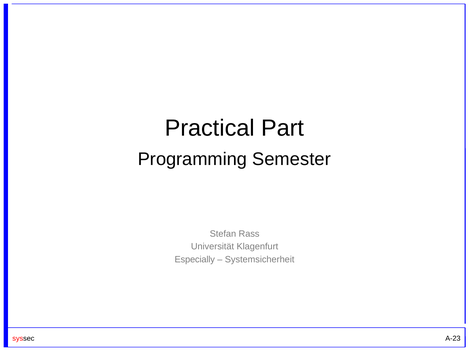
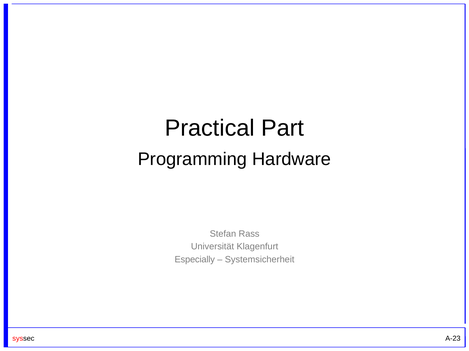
Semester: Semester -> Hardware (292, 160)
